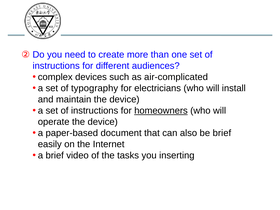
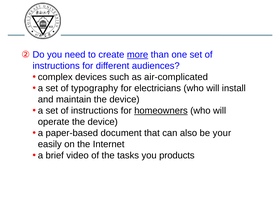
more underline: none -> present (138, 55)
be brief: brief -> your (222, 133)
inserting: inserting -> products (177, 155)
